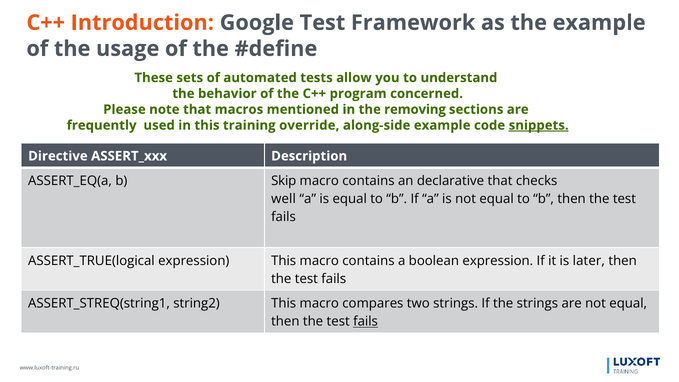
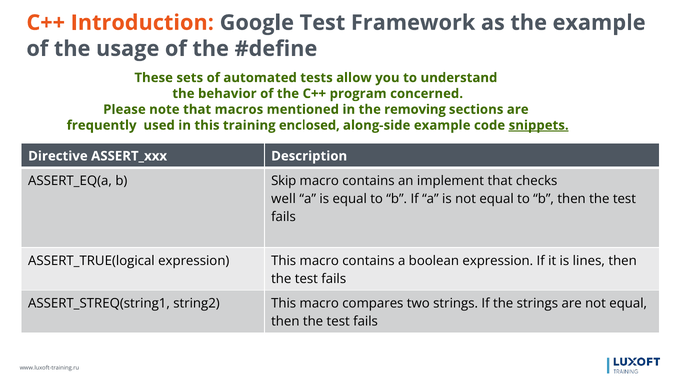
override: override -> enclosed (309, 125)
declarative: declarative -> implement (450, 181)
later: later -> lines (589, 261)
fails underline: present -> none (366, 321)
